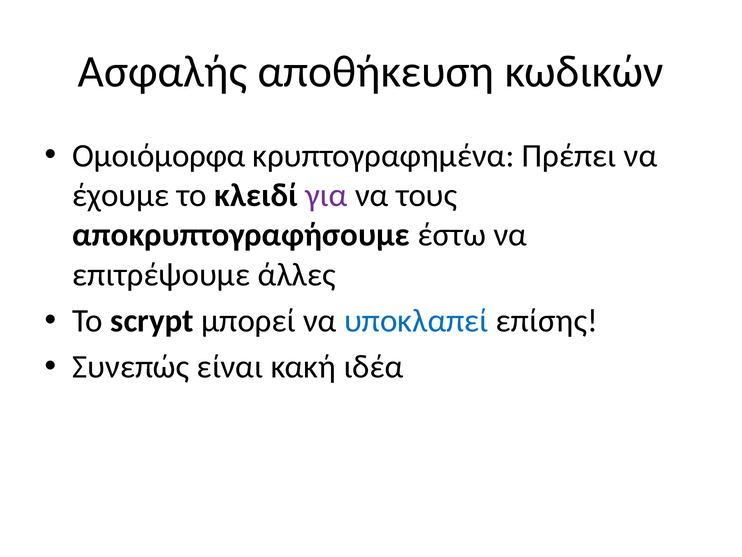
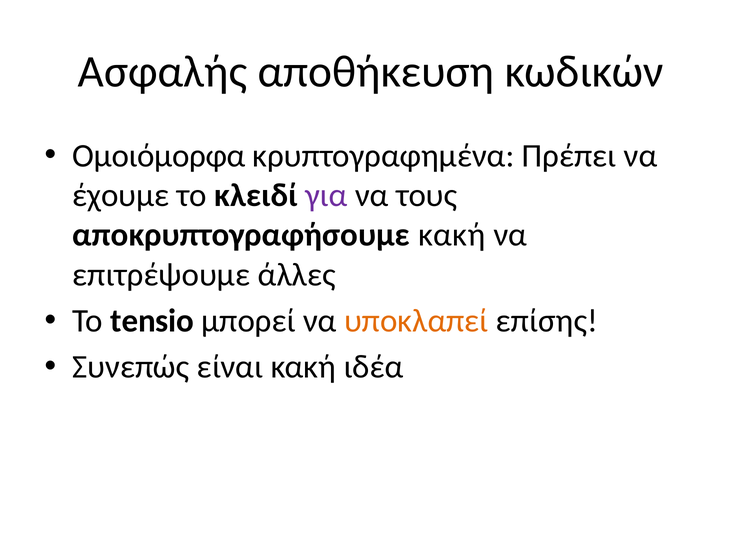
αποκρυπτογραφήσουμε έστω: έστω -> κακή (452, 235)
scrypt: scrypt -> tensio (152, 321)
υποκλαπεί colour: blue -> orange (416, 321)
